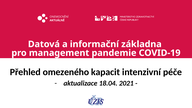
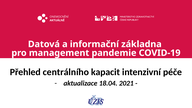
omezeného: omezeného -> centrálního (66, 72)
